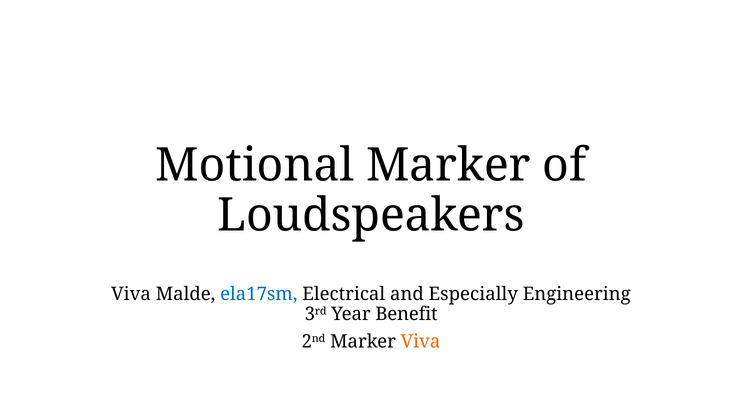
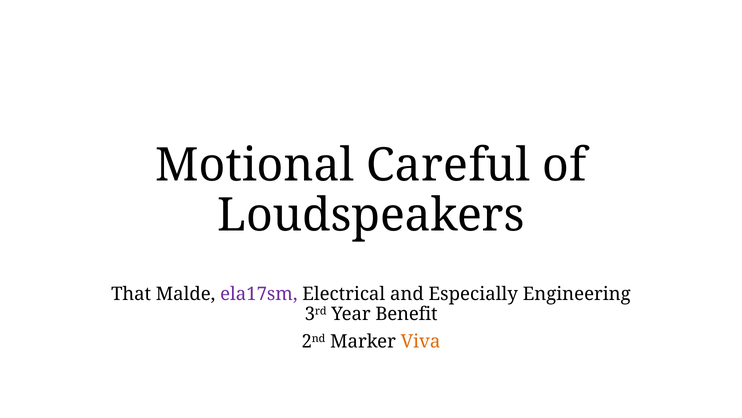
Motional Marker: Marker -> Careful (448, 165)
Viva: Viva -> That (131, 294)
ela17sm colour: blue -> purple (259, 294)
